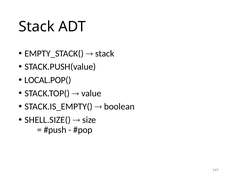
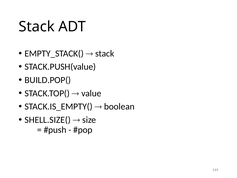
LOCAL.POP(: LOCAL.POP( -> BUILD.POP( (48, 80)
